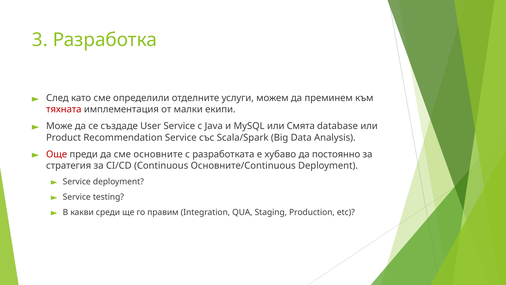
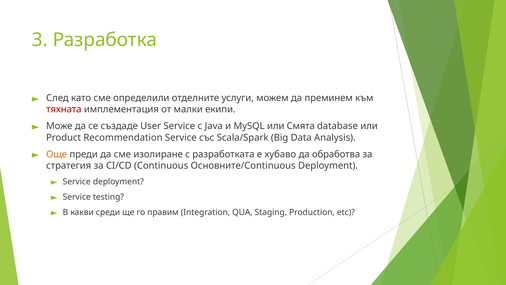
Още colour: red -> orange (57, 154)
основните: основните -> изолиране (158, 154)
постоянно: постоянно -> обработва (336, 154)
